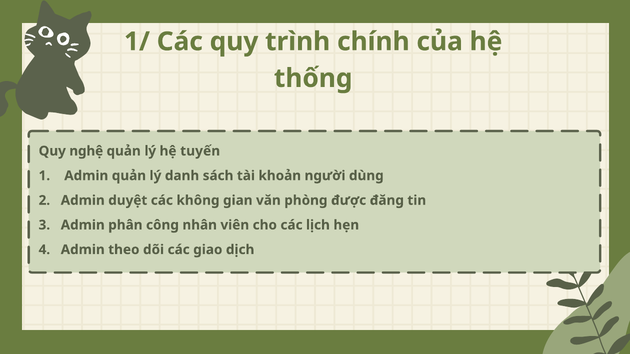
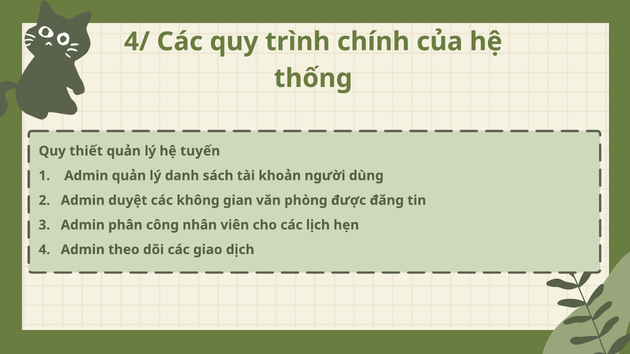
1/: 1/ -> 4/ (137, 42)
nghệ: nghệ -> thiết (86, 151)
